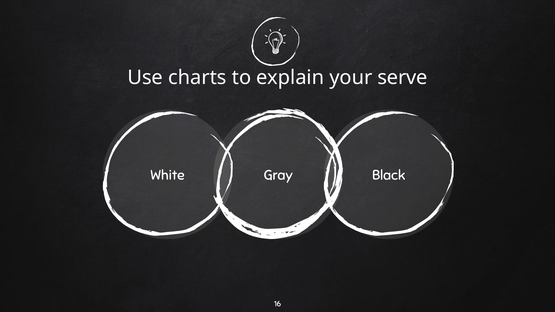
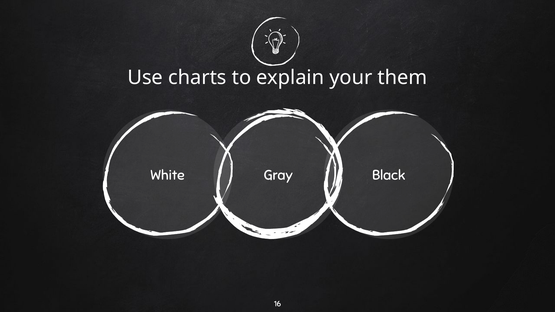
serve: serve -> them (402, 78)
